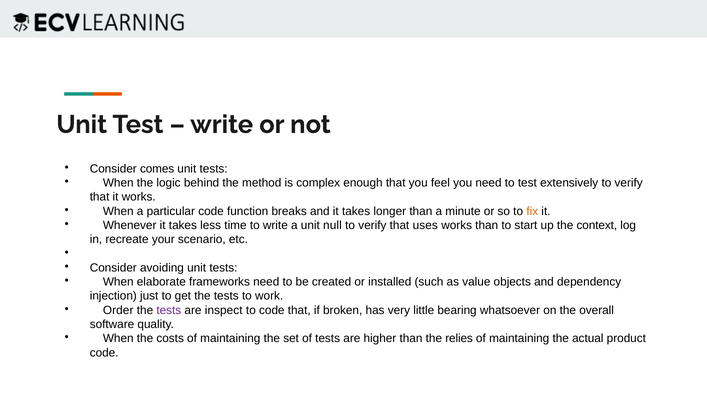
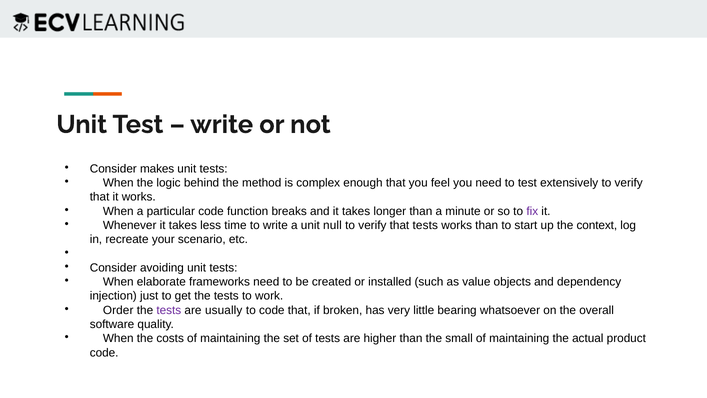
comes: comes -> makes (157, 169)
fix colour: orange -> purple (532, 211)
that uses: uses -> tests (425, 225)
inspect: inspect -> usually (224, 310)
relies: relies -> small (459, 338)
